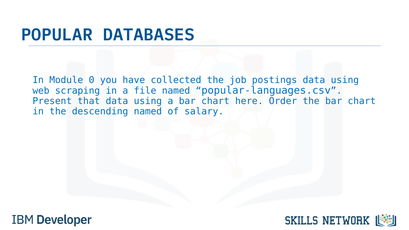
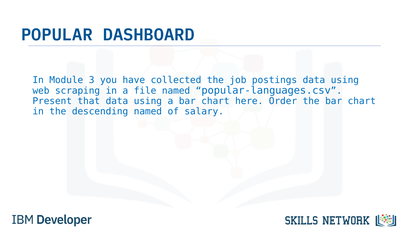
DATABASES: DATABASES -> DASHBOARD (149, 35)
0: 0 -> 3 (92, 80)
